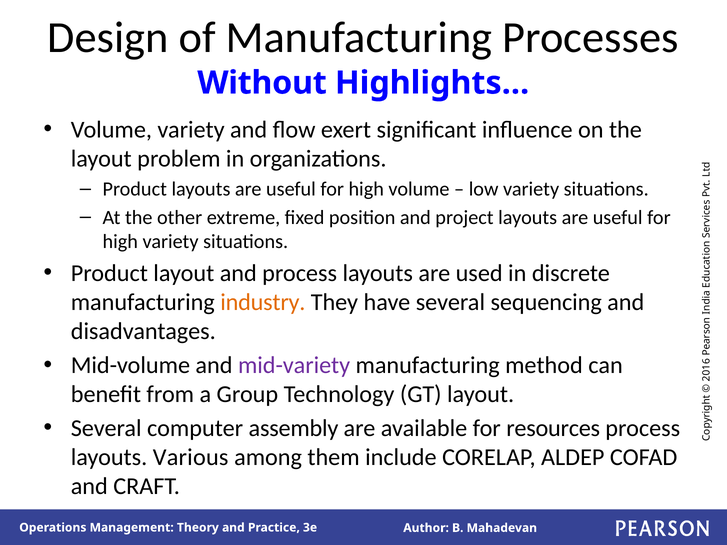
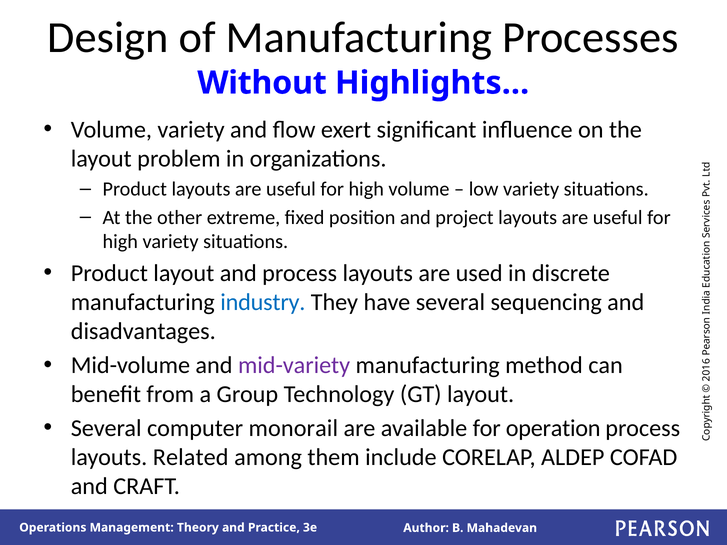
industry colour: orange -> blue (263, 303)
assembly: assembly -> monorail (293, 429)
resources: resources -> operation (553, 429)
Various: Various -> Related (191, 458)
